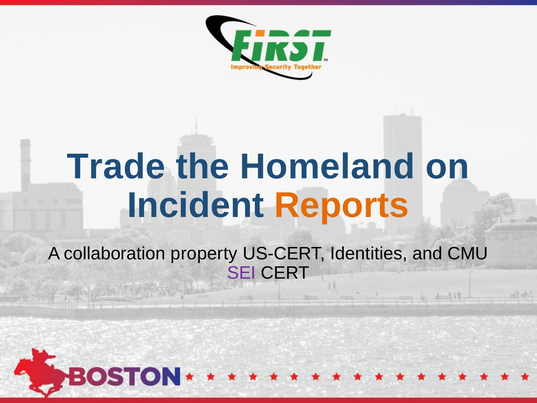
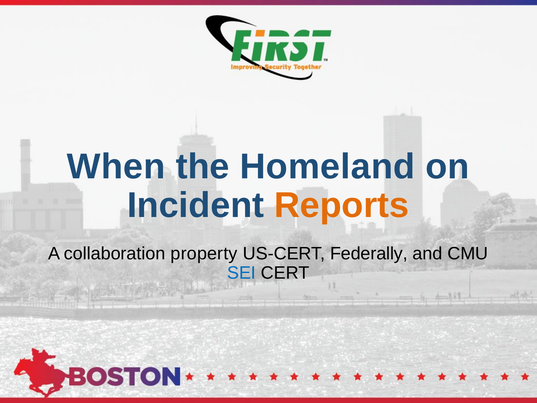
Trade: Trade -> When (116, 167)
Identities: Identities -> Federally (369, 253)
SEI colour: purple -> blue (242, 273)
